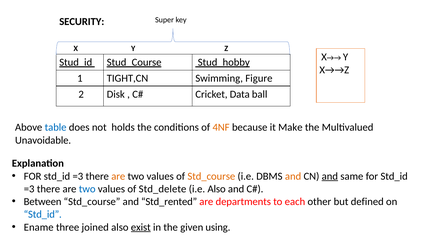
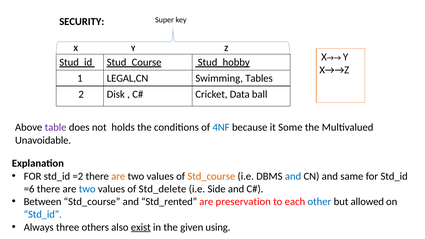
TIGHT,CN: TIGHT,CN -> LEGAL,CN (128, 78)
Figure: Figure -> Tables (259, 78)
table colour: blue -> purple (56, 128)
4NF colour: orange -> blue (221, 128)
Make: Make -> Some (290, 128)
=3: =3 -> =2 (78, 176)
and colour: orange -> blue (293, 176)
and underline: present -> none (330, 176)
=3: =3 -> =6 (29, 189)
i.e Also: Also -> Side (217, 189)
departments: departments -> preservation (243, 202)
other colour: black -> blue (319, 202)
defined: defined -> allowed (367, 202)
Ename: Ename -> Always (39, 227)
joined: joined -> others (95, 227)
